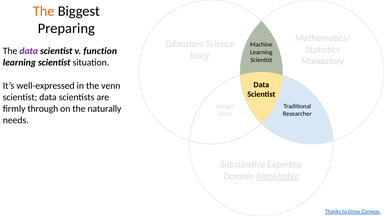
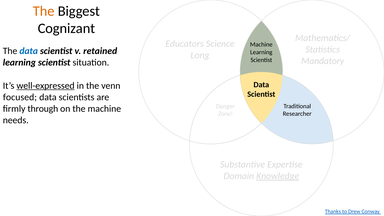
Preparing: Preparing -> Cognizant (66, 28)
data colour: purple -> blue (29, 51)
function: function -> retained (100, 51)
well-expressed underline: none -> present (46, 86)
scientist: scientist -> focused (20, 97)
the naturally: naturally -> machine (104, 109)
